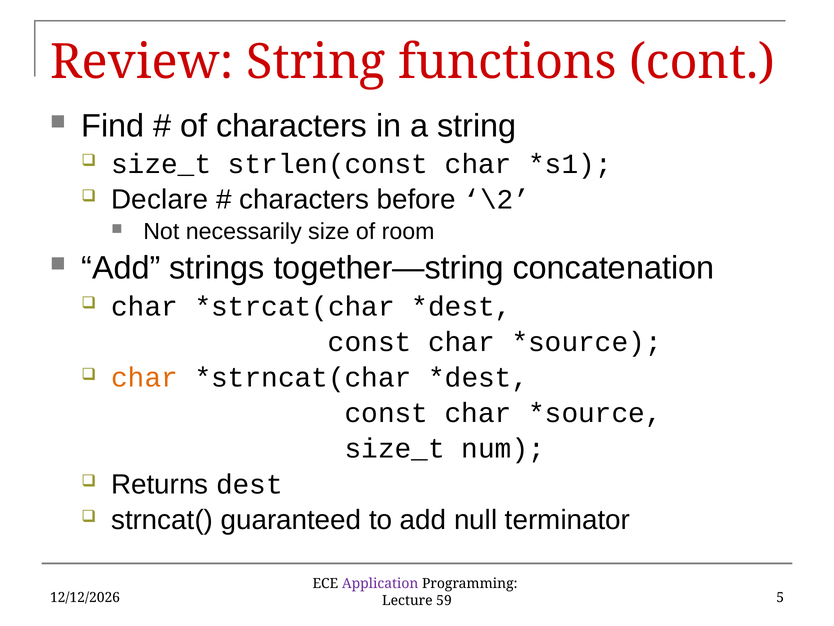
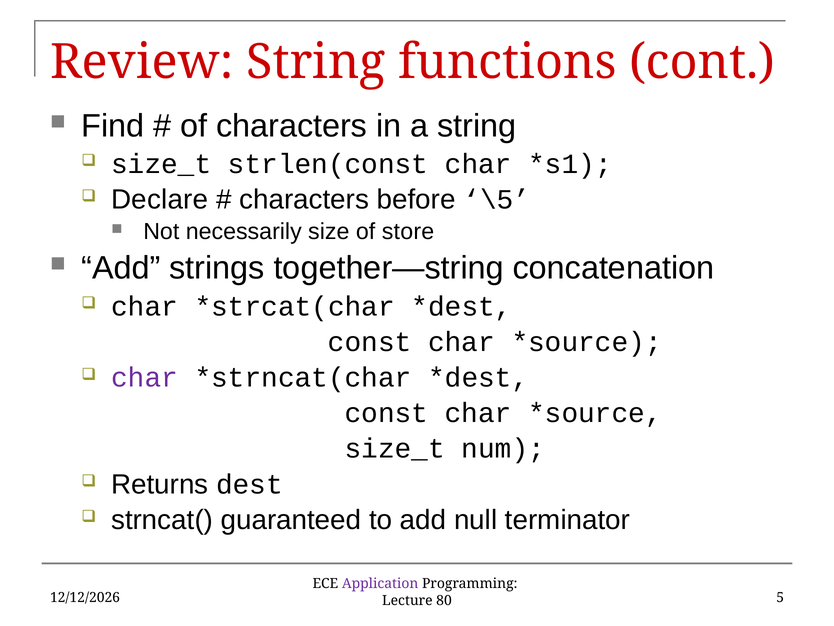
\2: \2 -> \5 (497, 199)
room: room -> store (408, 232)
char colour: orange -> purple (145, 377)
59: 59 -> 80 (444, 600)
